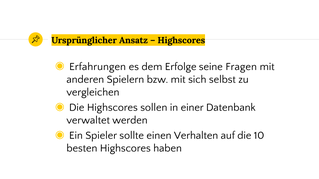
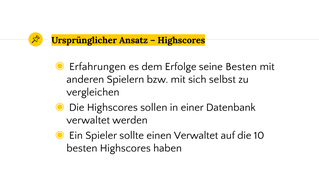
seine Fragen: Fragen -> Besten (241, 67)
einen Verhalten: Verhalten -> Verwaltet (196, 136)
